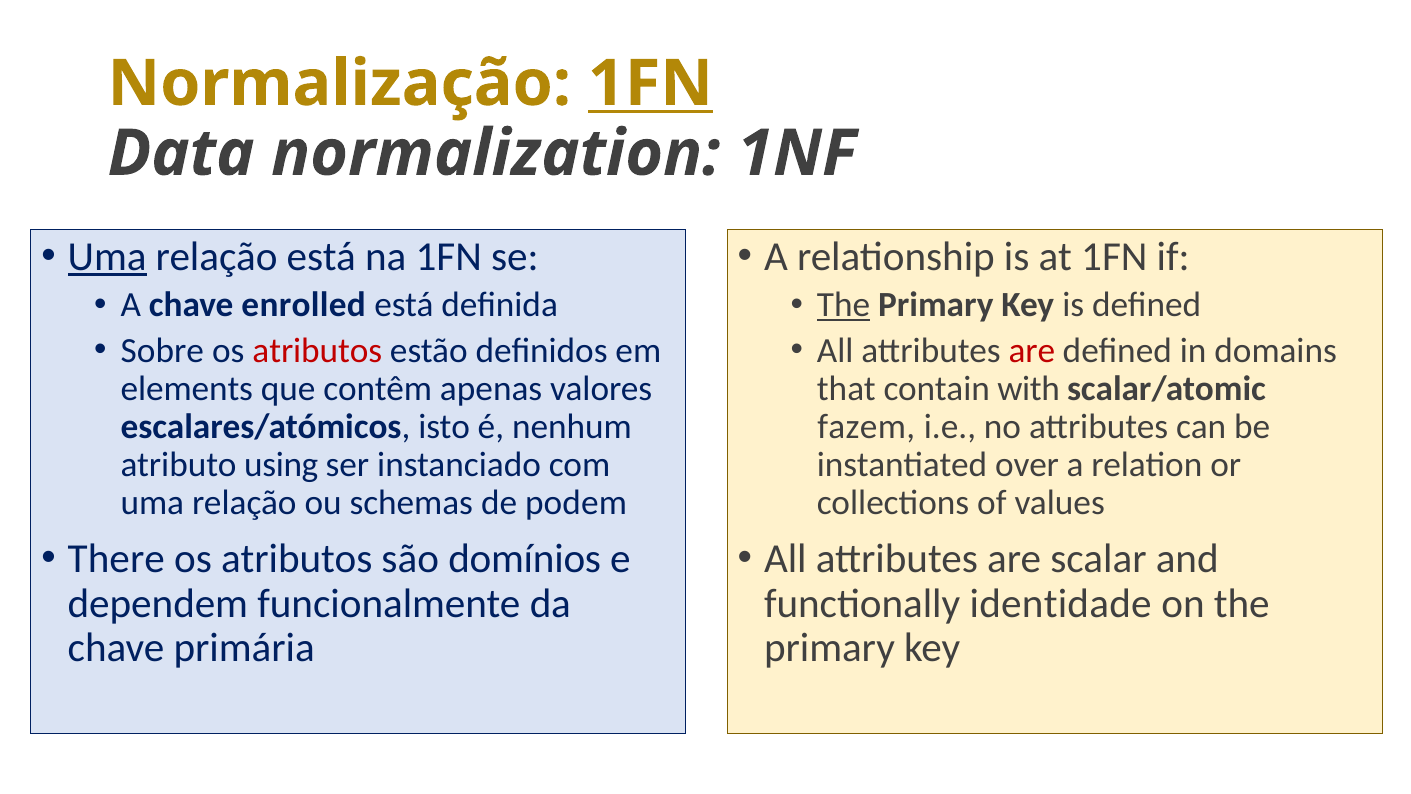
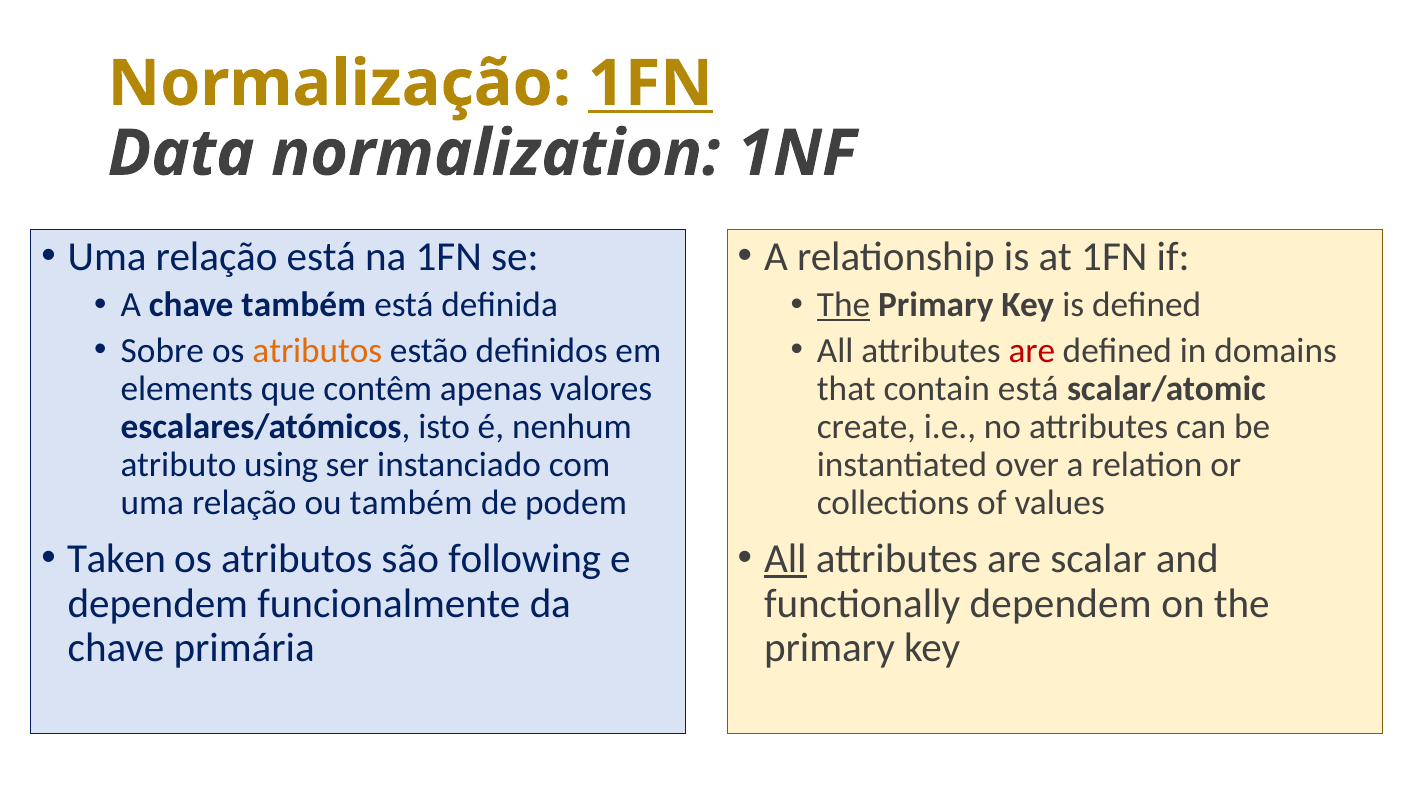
Uma underline: present -> none (107, 256)
chave enrolled: enrolled -> também (304, 305)
atributos colour: red -> orange (317, 351)
contain with: with -> está (1028, 389)
fazem: fazem -> create (866, 427)
ou schemas: schemas -> também (411, 503)
There: There -> Taken (117, 559)
domínios: domínios -> following (525, 559)
All underline: none -> present (785, 559)
functionally identidade: identidade -> dependem (1061, 603)
